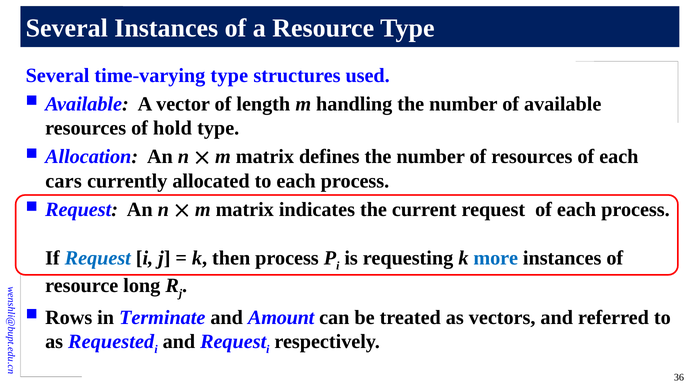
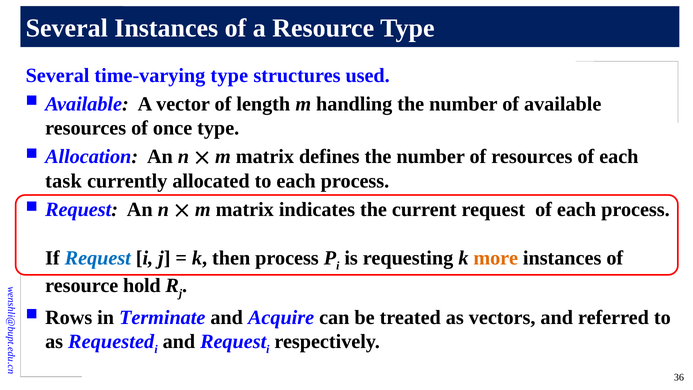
hold: hold -> once (173, 128)
cars: cars -> task (64, 181)
more colour: blue -> orange (496, 258)
long: long -> hold (142, 285)
Amount: Amount -> Acquire (281, 317)
